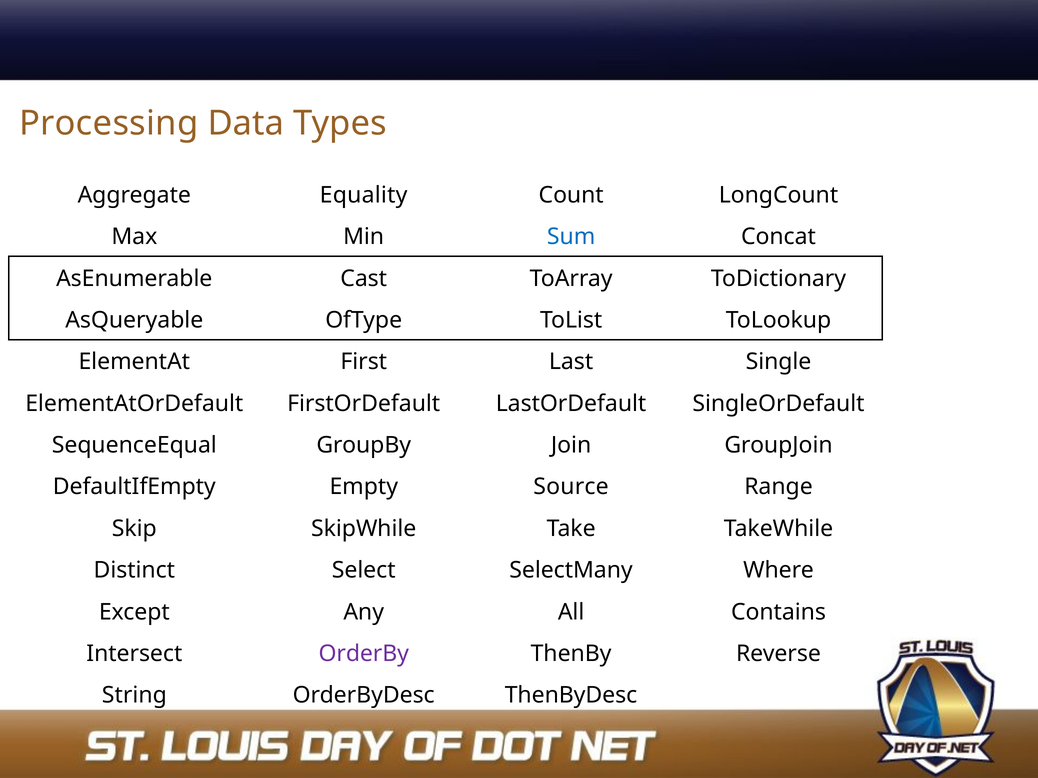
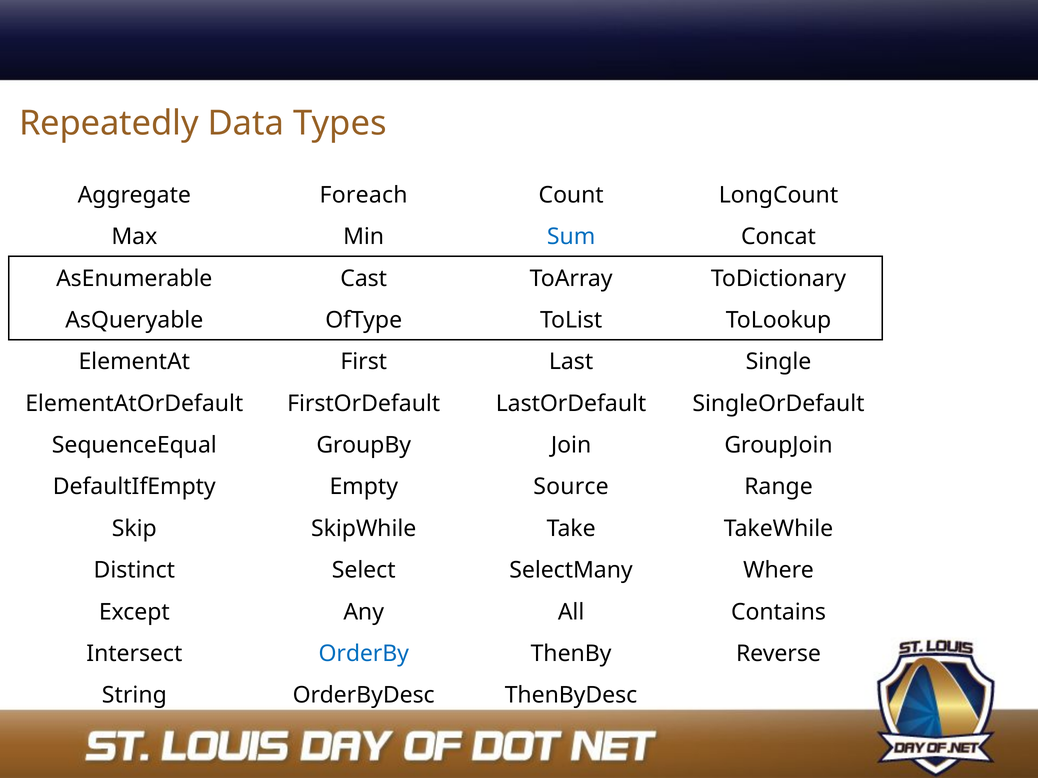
Processing: Processing -> Repeatedly (109, 124)
Equality: Equality -> Foreach (364, 195)
OrderBy colour: purple -> blue (364, 654)
